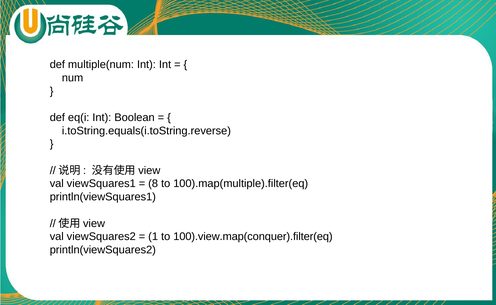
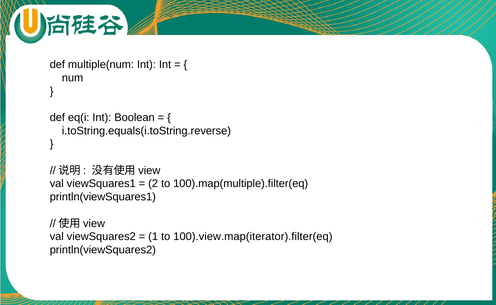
8: 8 -> 2 (153, 183)
100).view.map(conquer).filter(eq: 100).view.map(conquer).filter(eq -> 100).view.map(iterator).filter(eq (253, 236)
